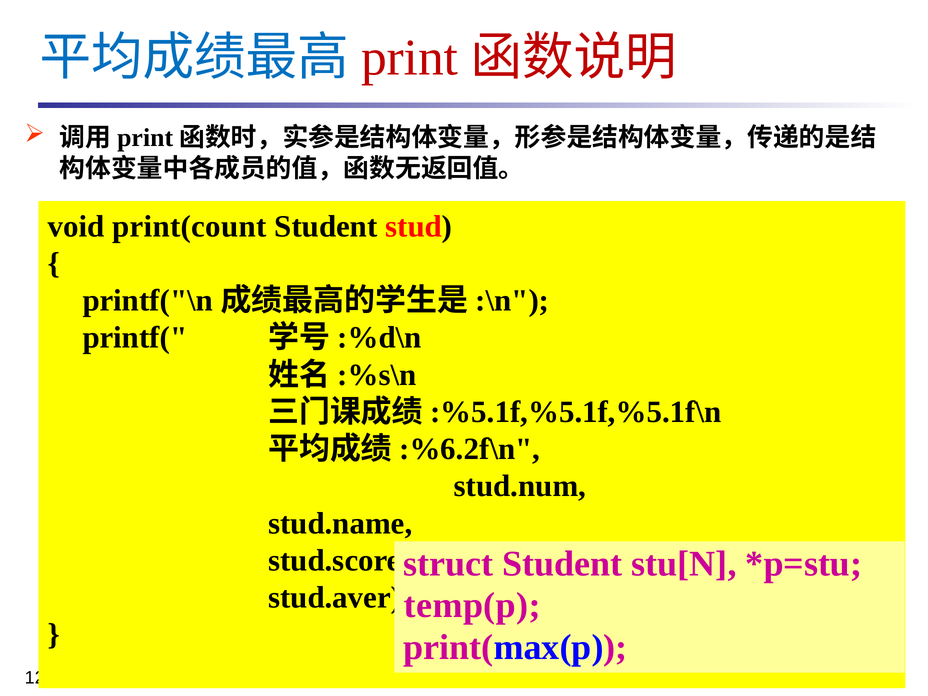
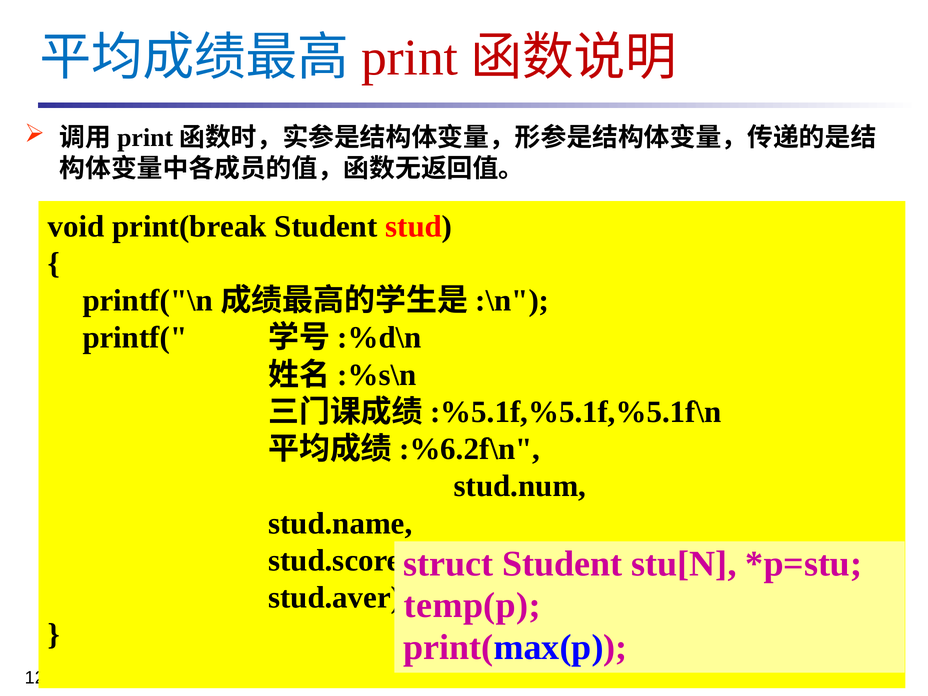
print(count: print(count -> print(break (189, 226)
